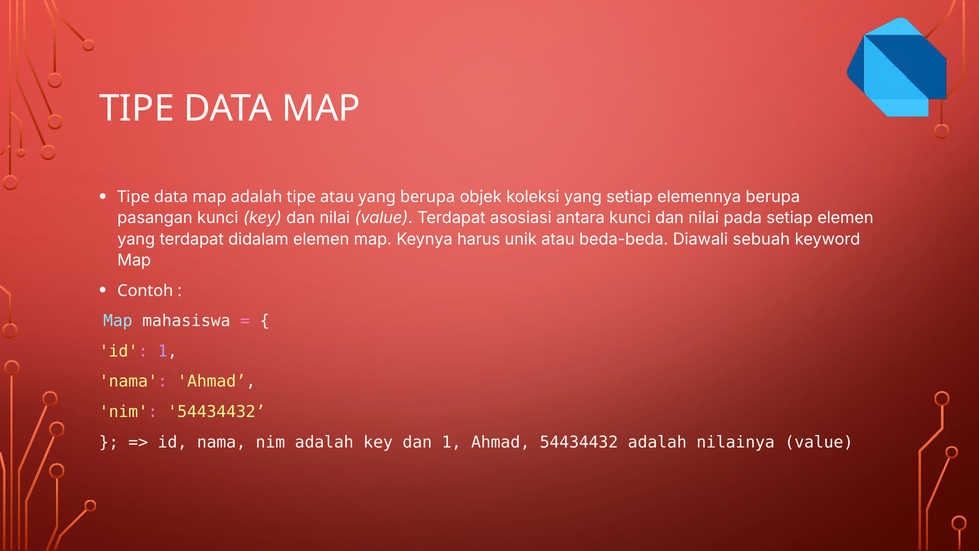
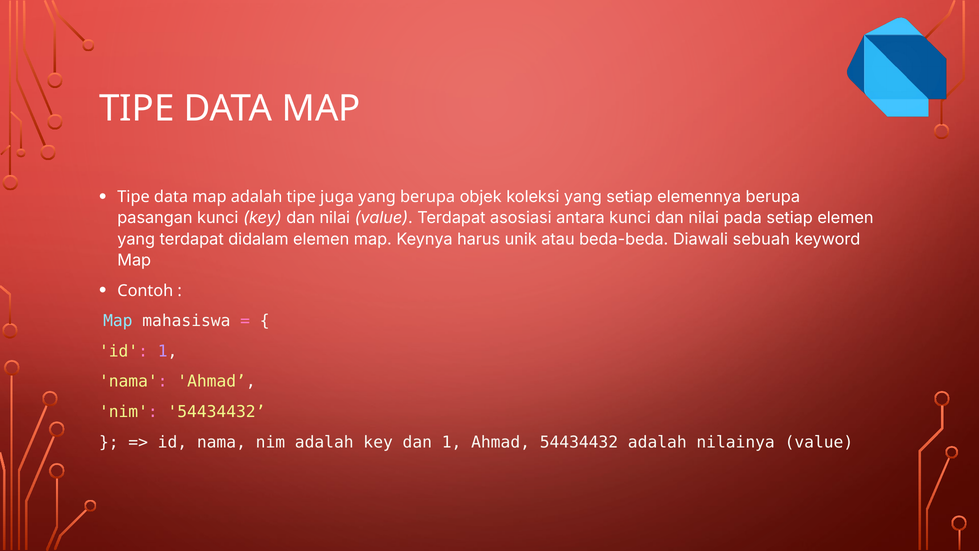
tipe atau: atau -> juga (337, 197)
